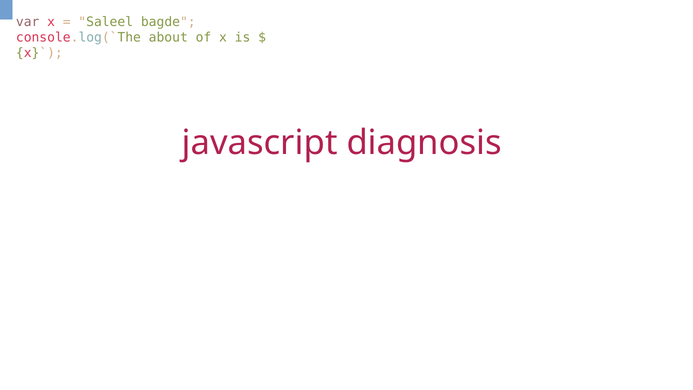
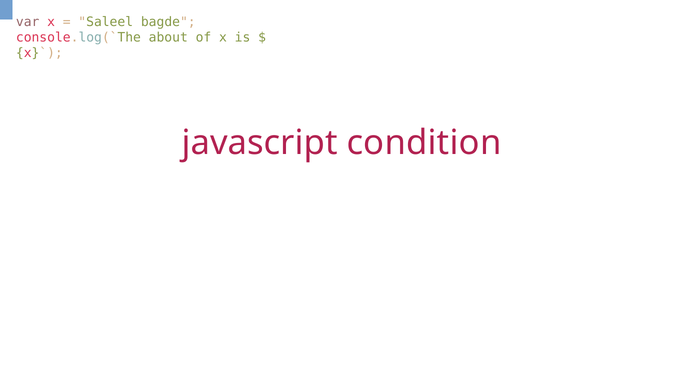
diagnosis: diagnosis -> condition (424, 143)
